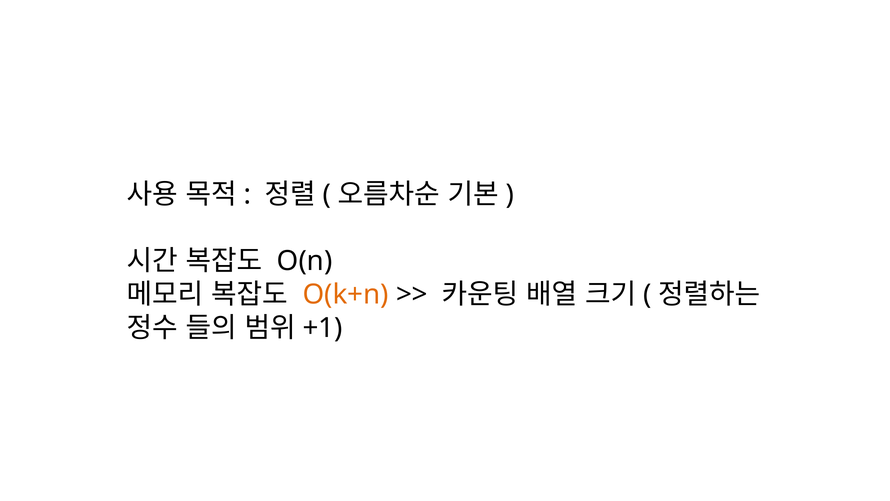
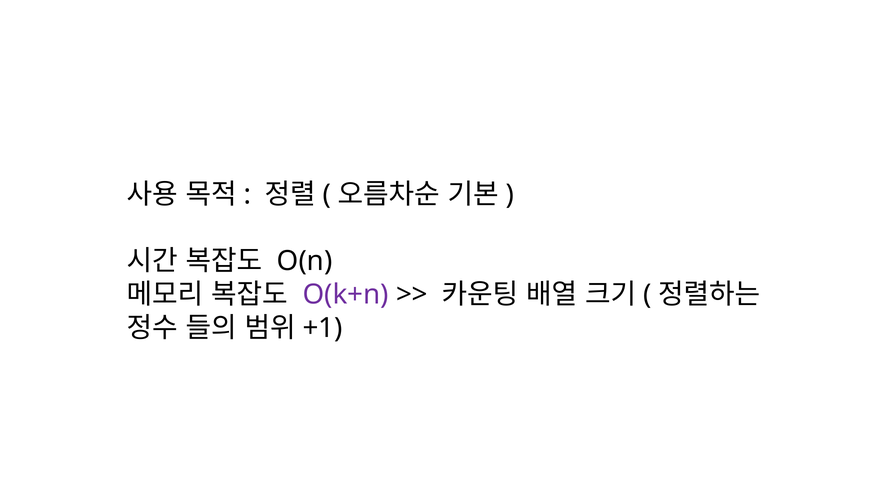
O(k+n colour: orange -> purple (346, 294)
